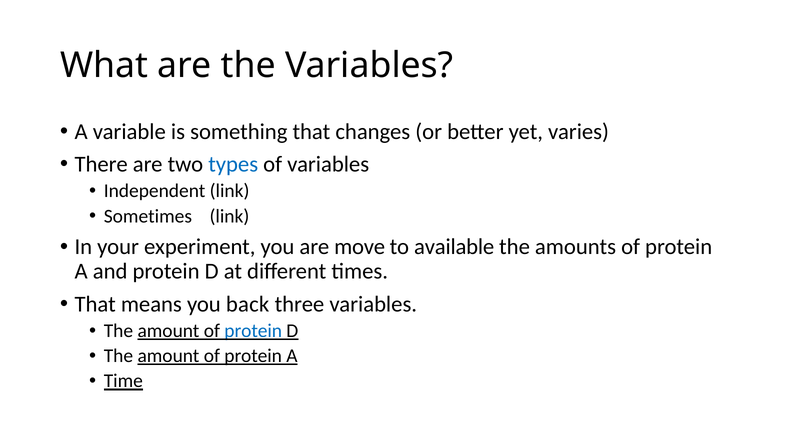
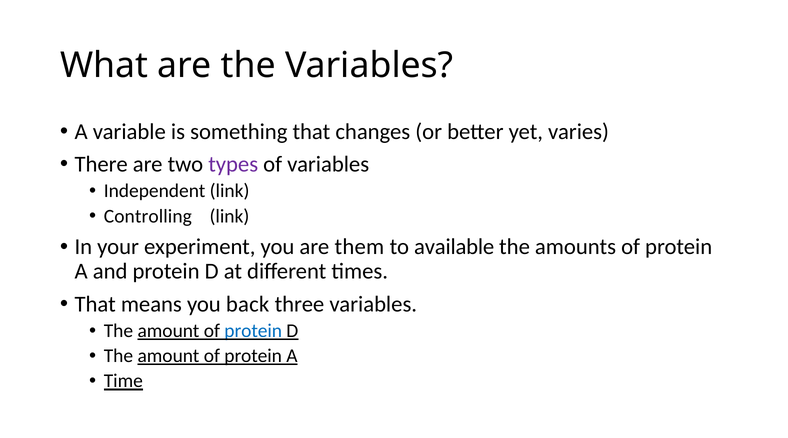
types colour: blue -> purple (233, 164)
Sometimes: Sometimes -> Controlling (148, 216)
move: move -> them (359, 247)
